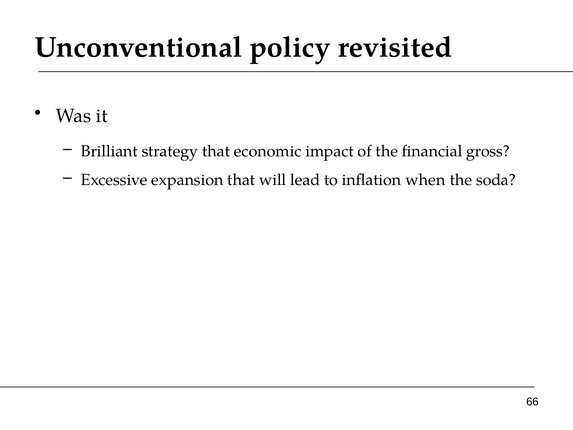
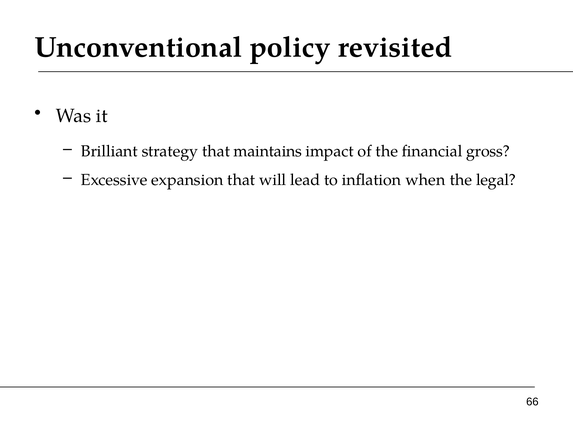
economic: economic -> maintains (268, 151)
soda: soda -> legal (496, 180)
